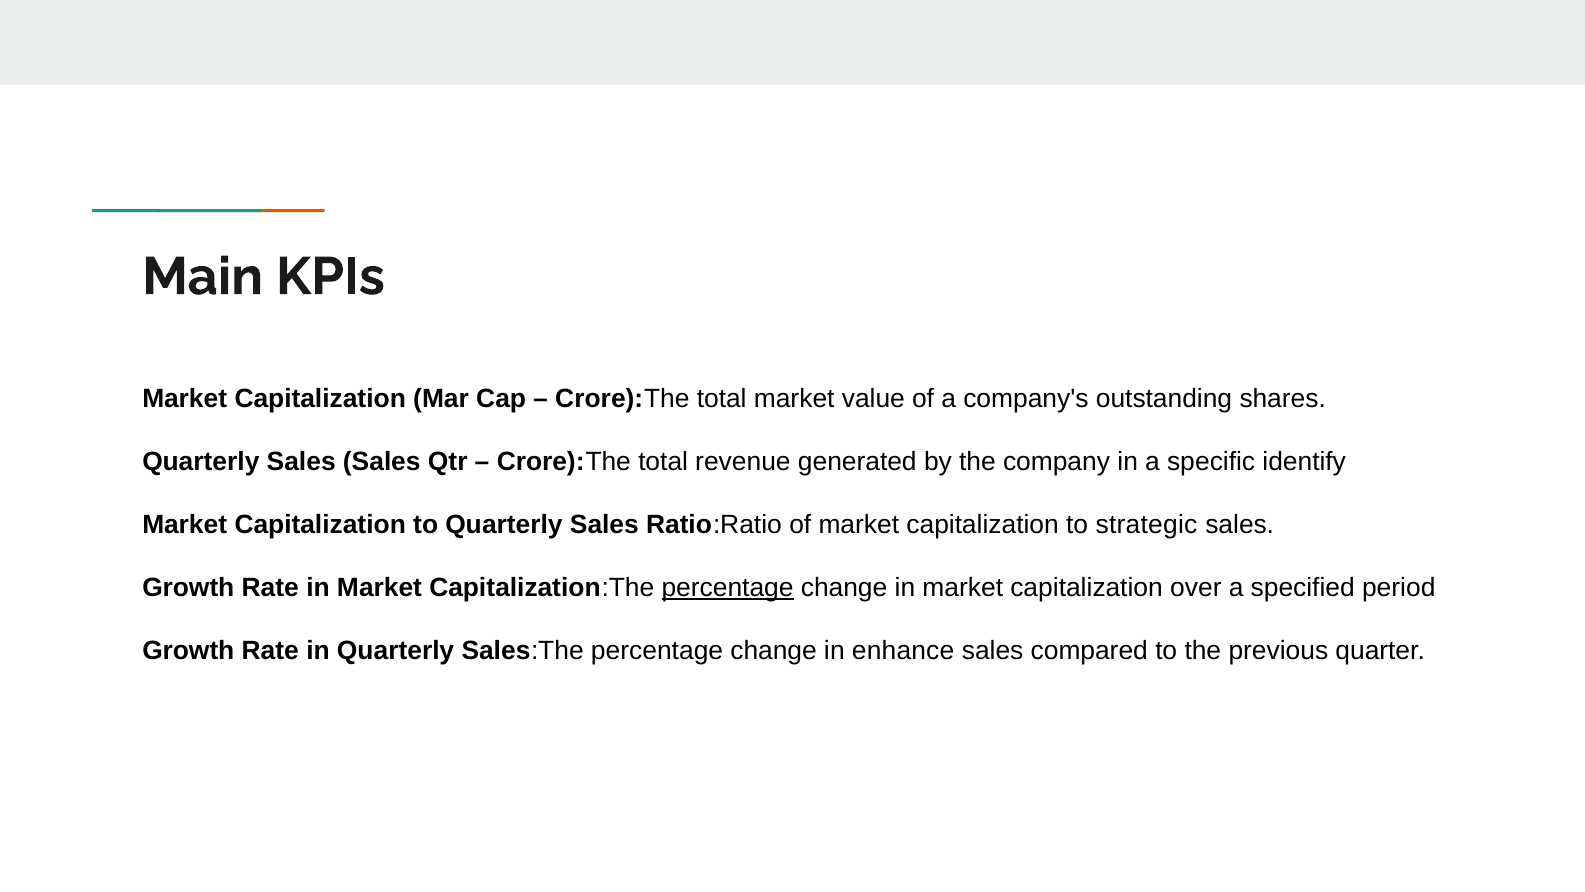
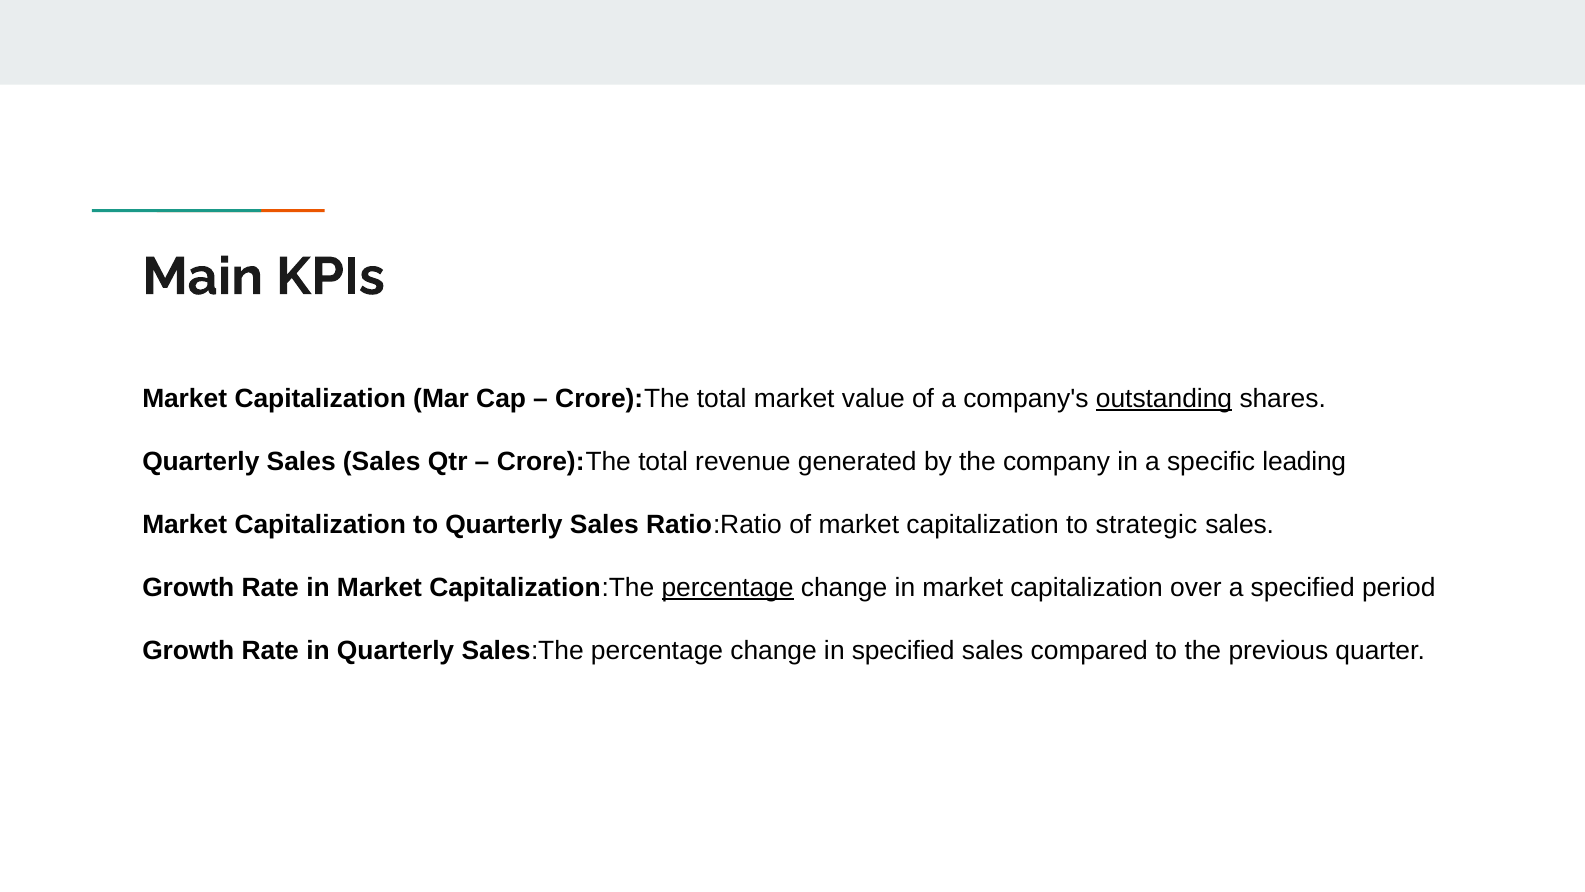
outstanding underline: none -> present (1164, 399)
identify: identify -> leading (1304, 461)
in enhance: enhance -> specified (903, 650)
